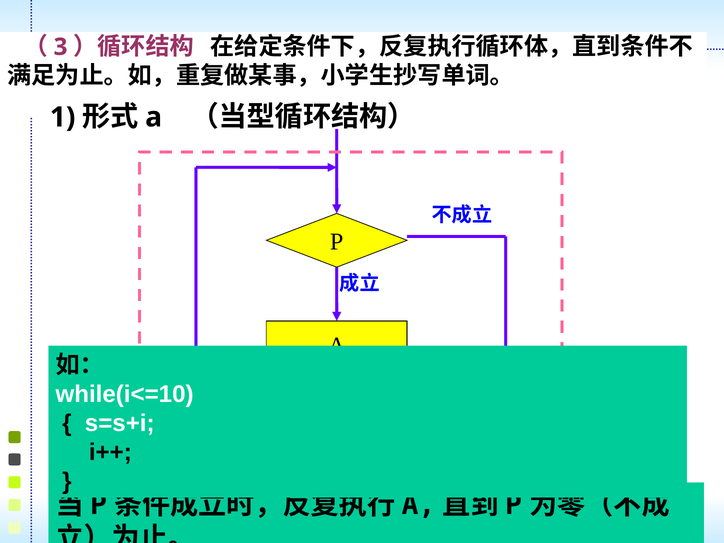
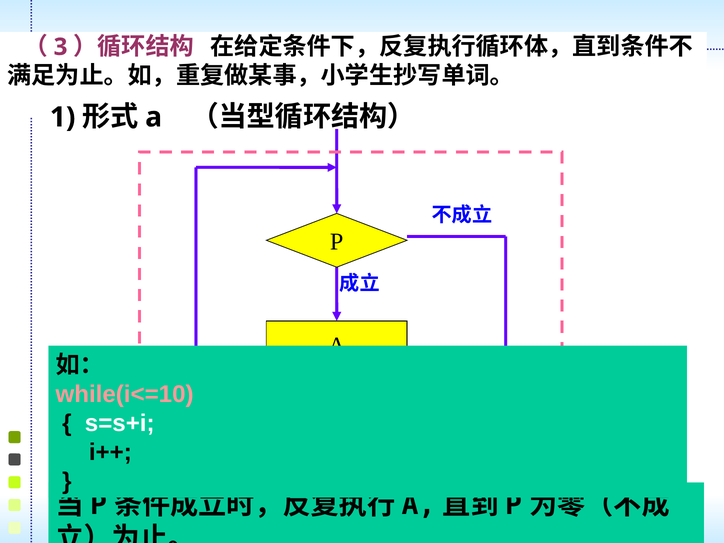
while(i<=10 colour: white -> pink (125, 394)
